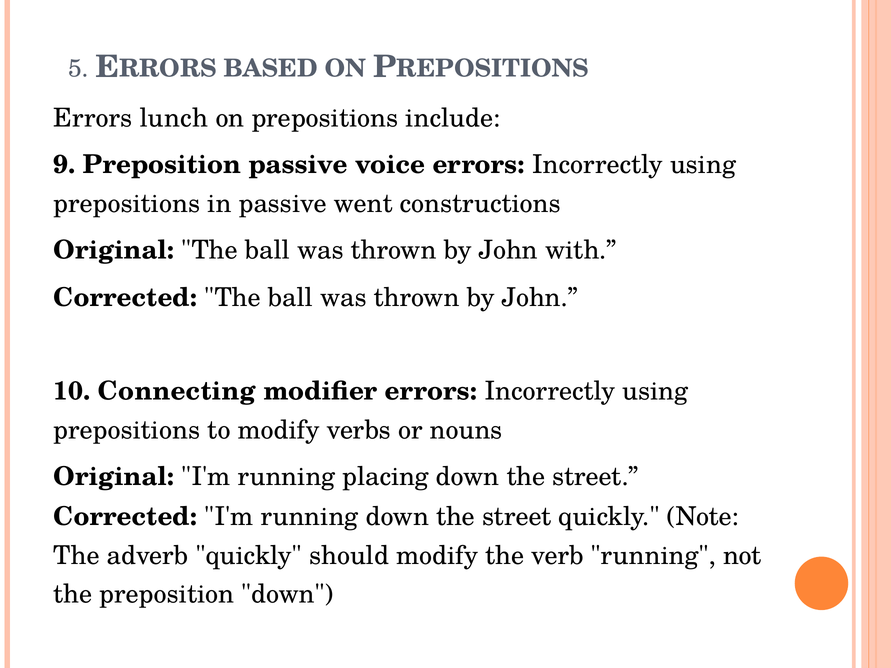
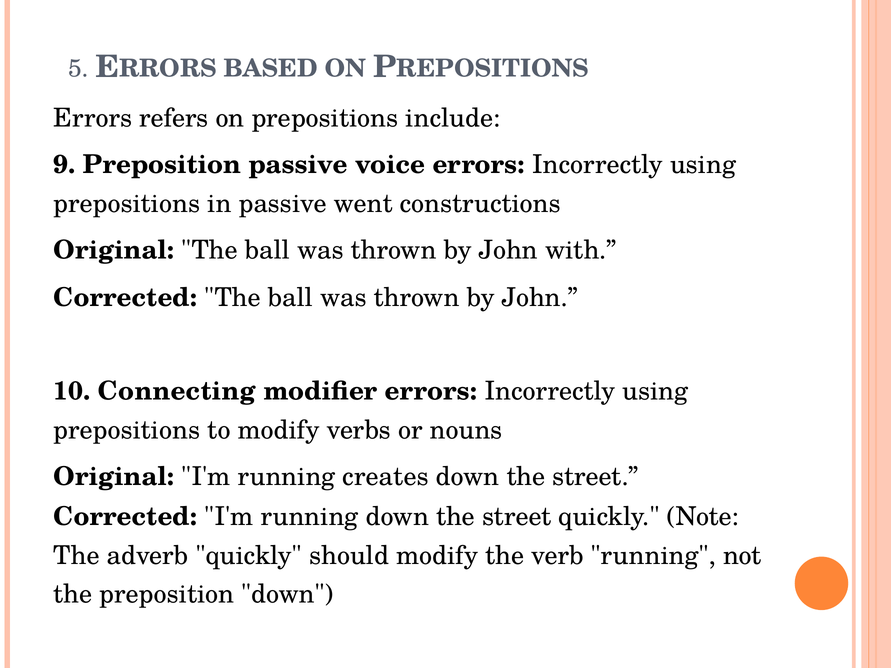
lunch: lunch -> refers (174, 118)
placing: placing -> creates (386, 477)
